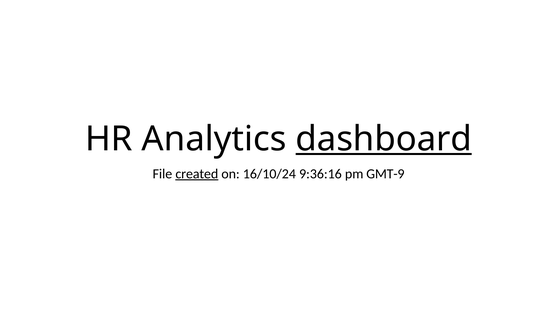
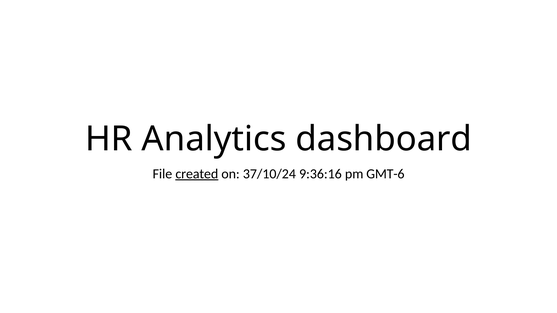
dashboard underline: present -> none (384, 139)
16/10/24: 16/10/24 -> 37/10/24 (269, 174)
GMT-9: GMT-9 -> GMT-6 (385, 174)
